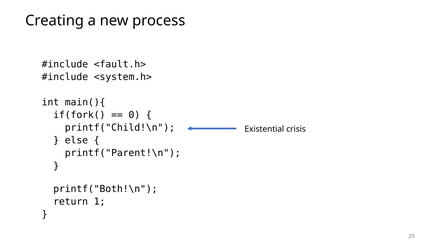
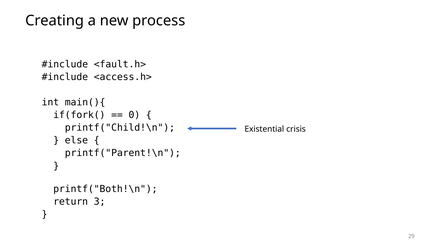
<system.h>: <system.h> -> <access.h> (123, 77)
1: 1 -> 3 (100, 201)
